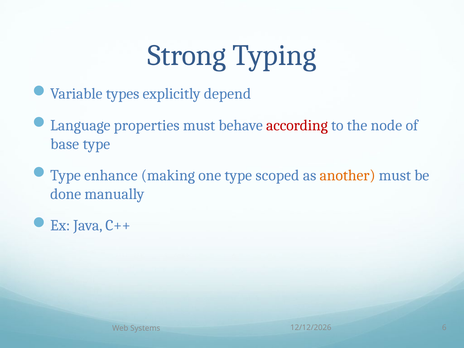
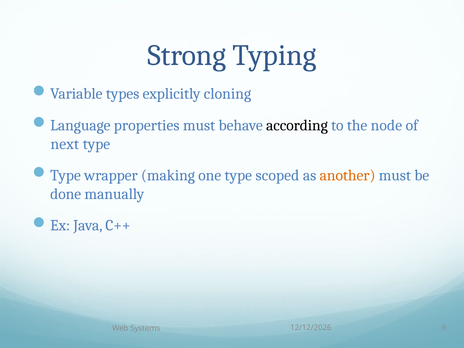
depend: depend -> cloning (227, 94)
according colour: red -> black (297, 125)
base: base -> next (65, 144)
enhance: enhance -> wrapper (111, 175)
